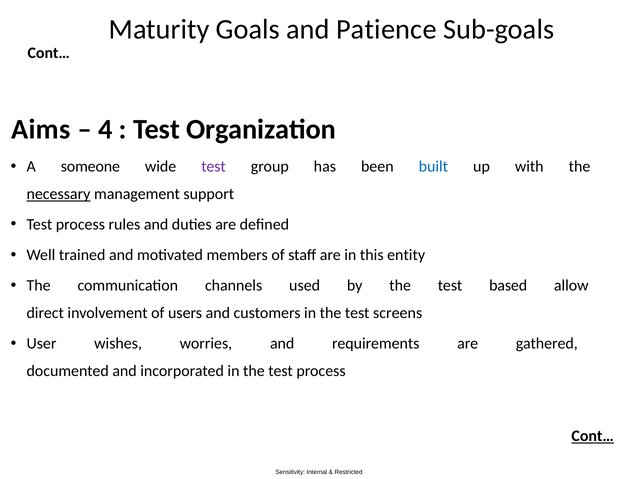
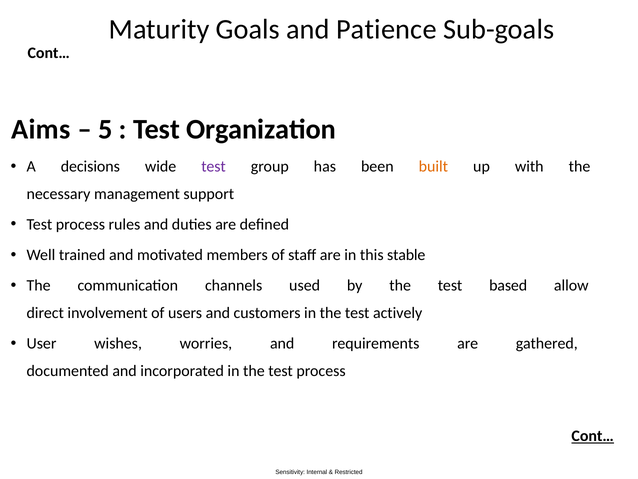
4: 4 -> 5 (105, 129)
someone: someone -> decisions (90, 166)
built colour: blue -> orange (433, 166)
necessary underline: present -> none (58, 194)
entity: entity -> stable (406, 255)
screens: screens -> actively (398, 313)
